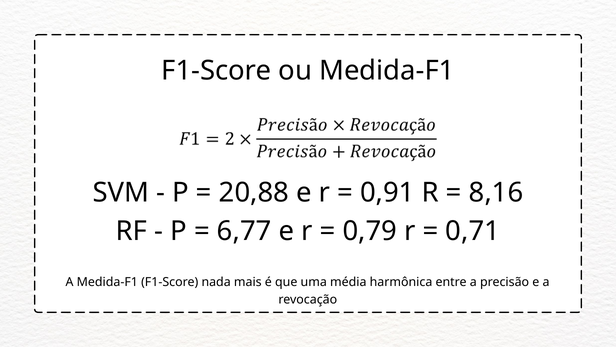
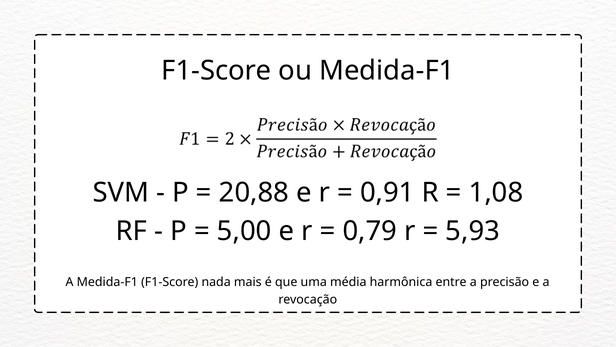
8,16: 8,16 -> 1,08 (496, 192)
6,77: 6,77 -> 5,00 (244, 231)
0,71: 0,71 -> 5,93 (473, 231)
